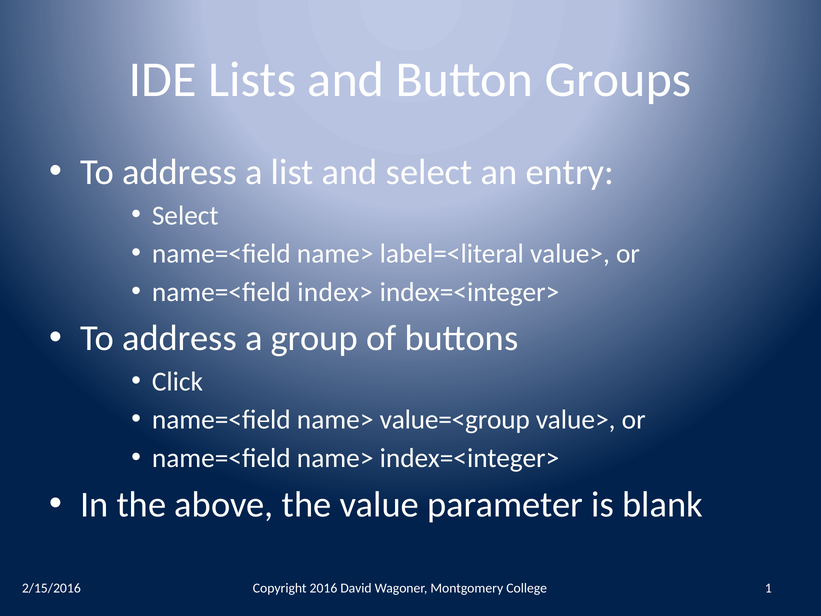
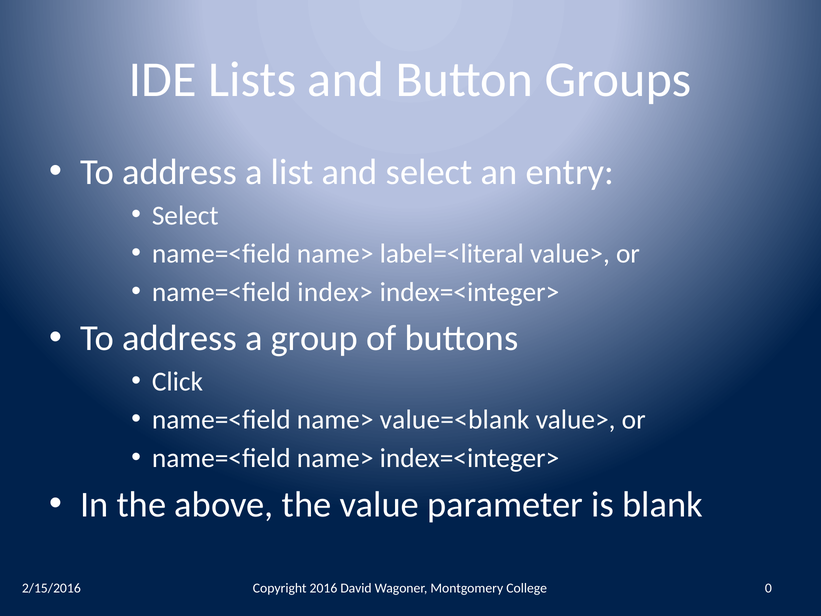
value=<group: value=<group -> value=<blank (455, 420)
1: 1 -> 0 (768, 588)
